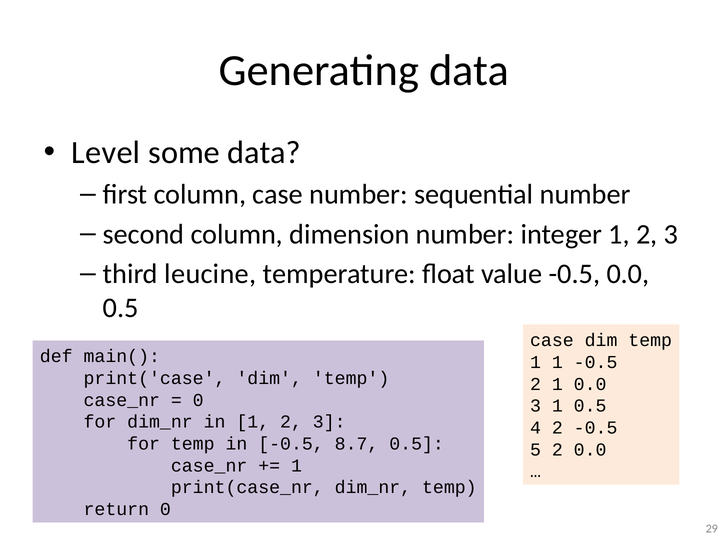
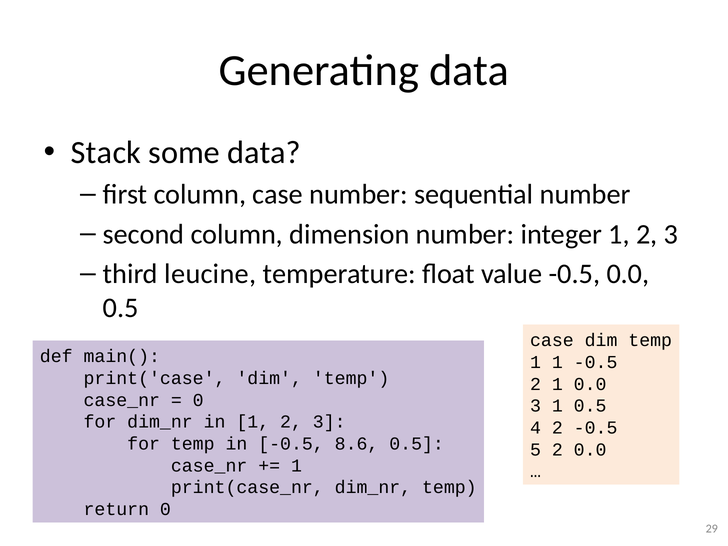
Level: Level -> Stack (106, 153)
8.7: 8.7 -> 8.6 (357, 444)
